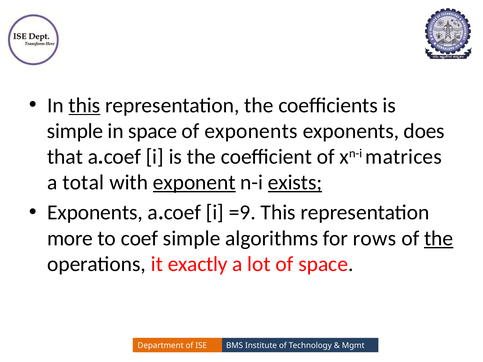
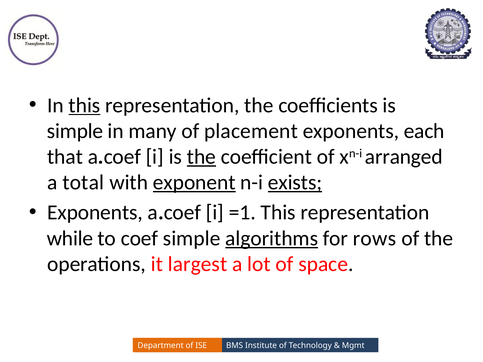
in space: space -> many (153, 131)
of exponents: exponents -> placement (251, 131)
does: does -> each (424, 131)
the underline: none -> present (201, 157)
matrices: matrices -> arranged (404, 157)
=9: =9 -> =1 (242, 213)
more: more -> while (70, 238)
algorithms underline: none -> present (272, 238)
the underline: present -> none (439, 238)
exactly: exactly -> largest (198, 264)
